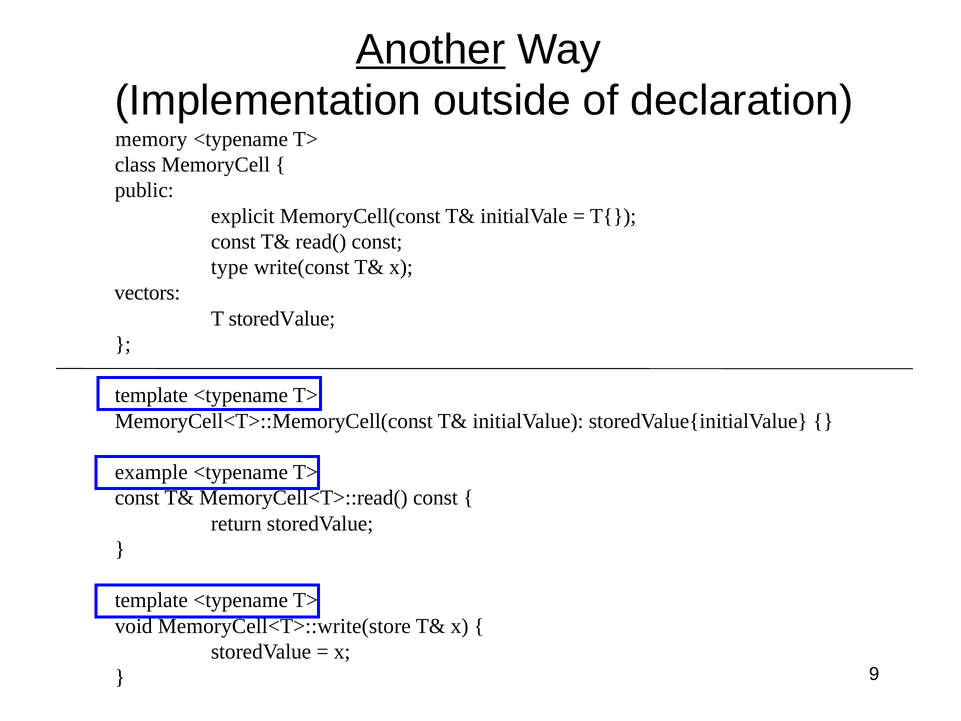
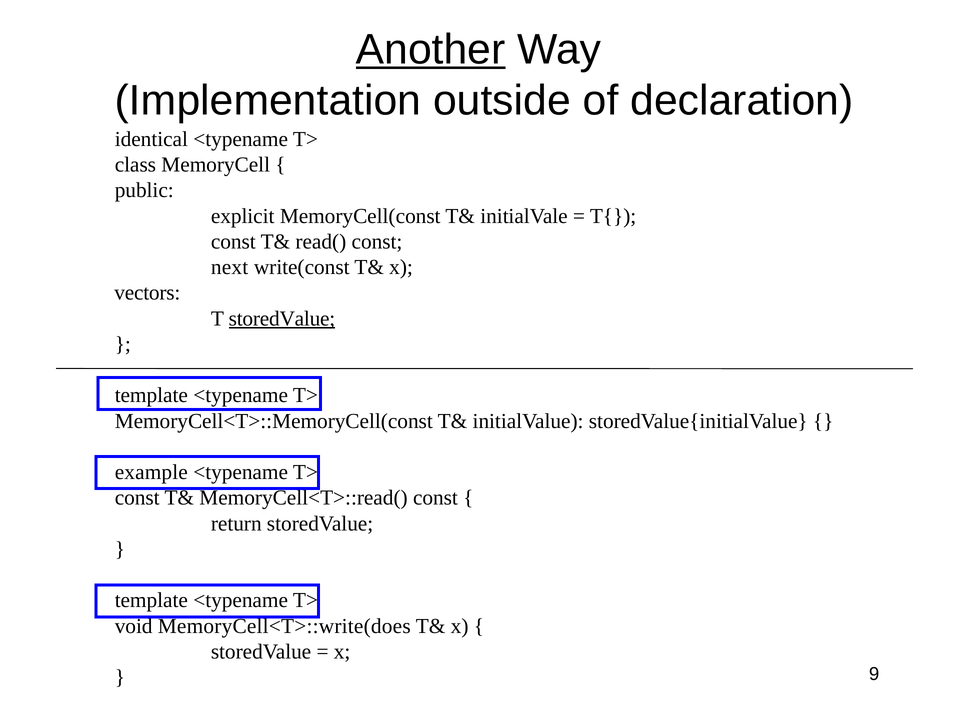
memory: memory -> identical (151, 139)
type: type -> next (230, 267)
storedValue underline: none -> present (282, 318)
MemoryCell<T>::write(store: MemoryCell<T>::write(store -> MemoryCell<T>::write(does (284, 626)
